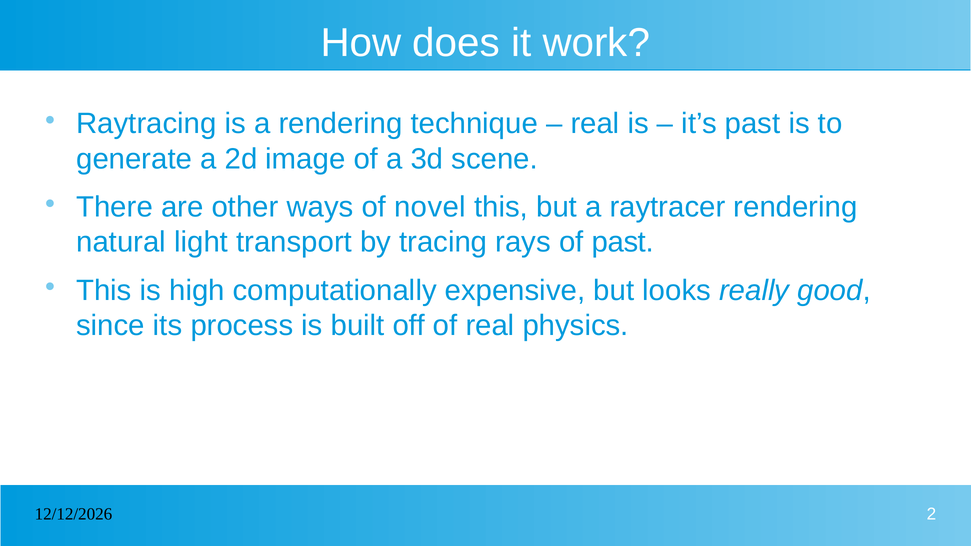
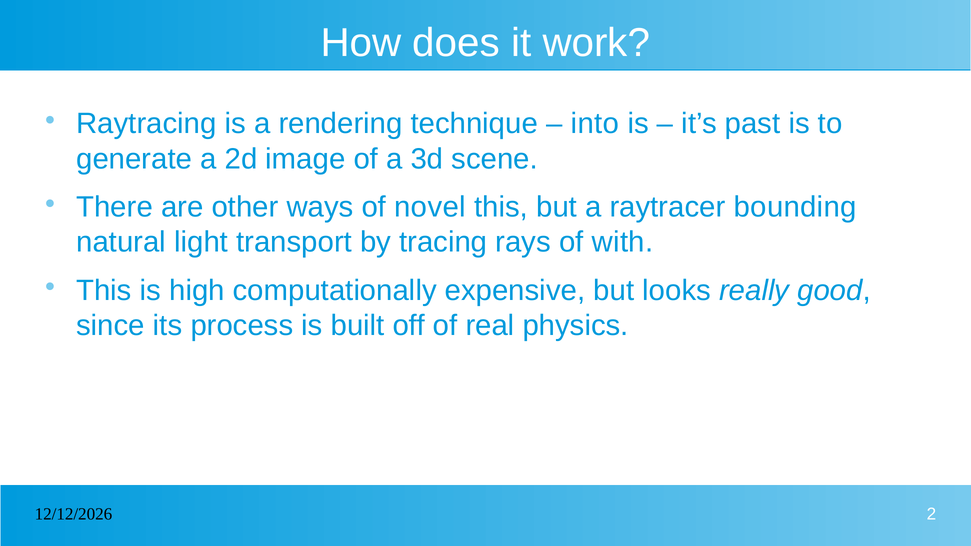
real: real -> into (595, 124)
raytracer rendering: rendering -> bounding (795, 207)
of past: past -> with (622, 242)
